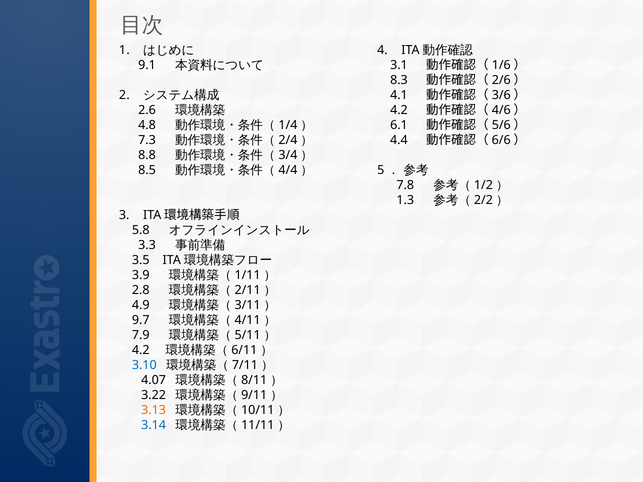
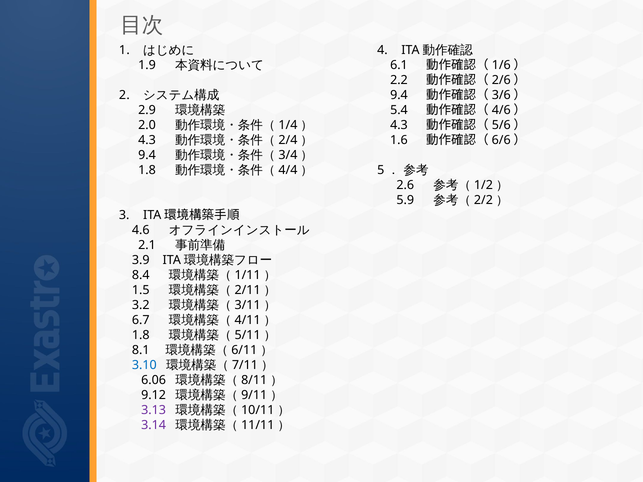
9.1: 9.1 -> 1.9 (147, 65)
3.1: 3.1 -> 6.1 (399, 65)
8.3: 8.3 -> 2.2 (399, 80)
4.1: 4.1 -> 9.4 (399, 95)
2.6: 2.6 -> 2.9 (147, 110)
4.2: 4.2 -> 5.4 (399, 110)
4.8: 4.8 -> 2.0 (147, 125)
6.1: 6.1 -> 4.3 (399, 125)
7.3: 7.3 -> 4.3 (147, 140)
4.4: 4.4 -> 1.6 (399, 140)
8.8: 8.8 -> 9.4 (147, 155)
8.5: 8.5 -> 1.8 (147, 170)
7.8: 7.8 -> 2.6 (405, 185)
1.3: 1.3 -> 5.9 (405, 200)
5.8: 5.8 -> 4.6 (141, 230)
3.3: 3.3 -> 2.1 (147, 245)
3.5: 3.5 -> 3.9 (141, 260)
3.9: 3.9 -> 8.4 (141, 275)
2.8: 2.8 -> 1.5 (141, 290)
4.9: 4.9 -> 3.2 (141, 305)
9.7: 9.7 -> 6.7 (141, 320)
7.9: 7.9 -> 1.8 (141, 335)
4.2: 4.2 -> 8.1 (141, 350)
4.07: 4.07 -> 6.06 (154, 380)
3.22: 3.22 -> 9.12 (154, 395)
3.13 colour: orange -> purple (154, 410)
3.14 colour: blue -> purple (154, 425)
